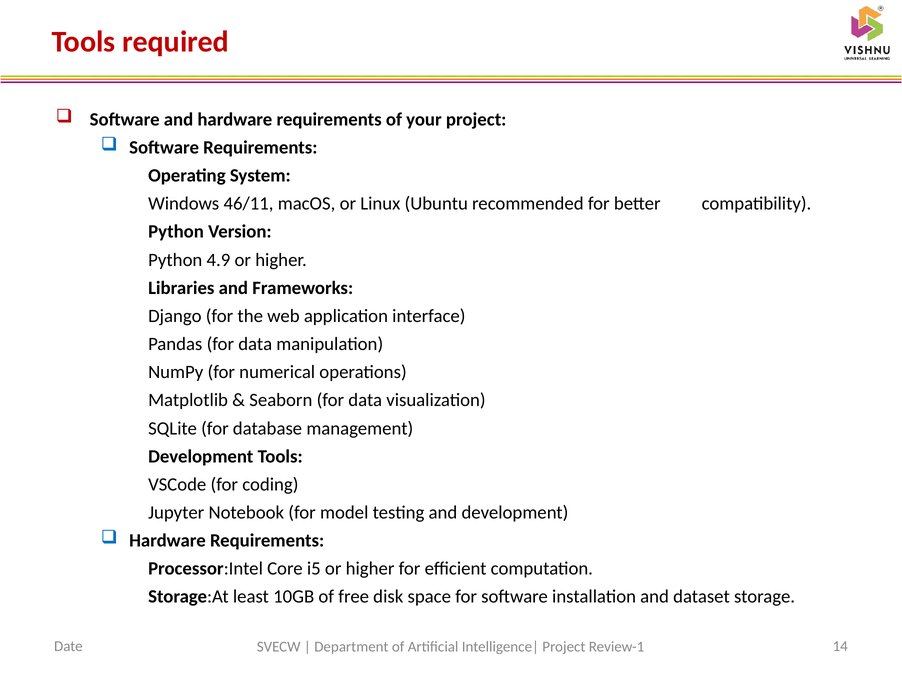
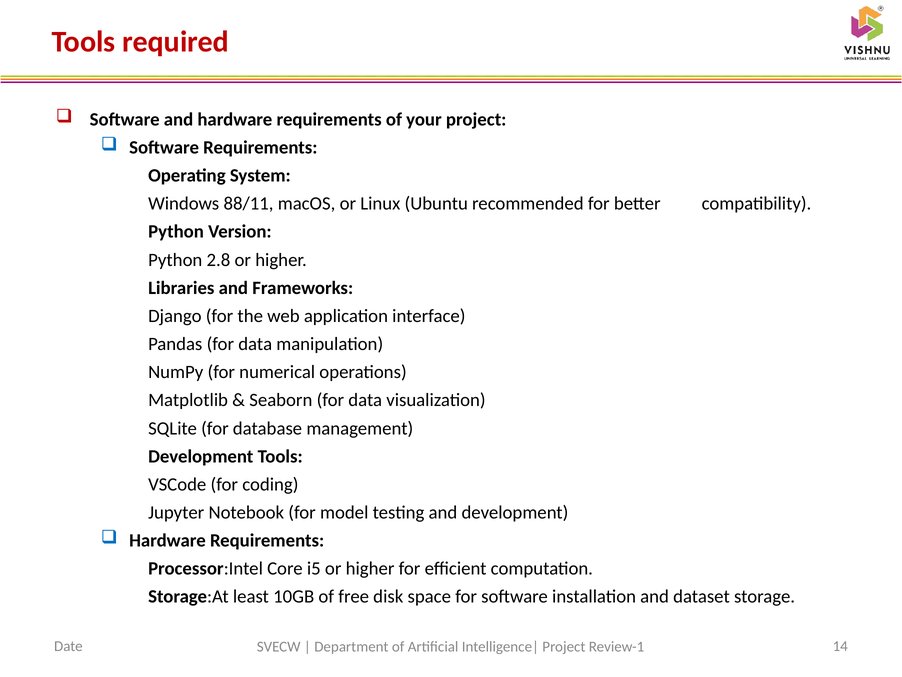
46/11: 46/11 -> 88/11 (248, 204)
4.9: 4.9 -> 2.8 (218, 260)
